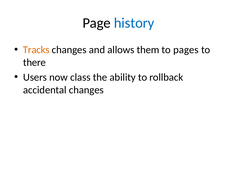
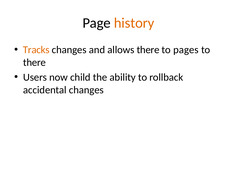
history colour: blue -> orange (134, 23)
allows them: them -> there (148, 50)
class: class -> child (80, 77)
